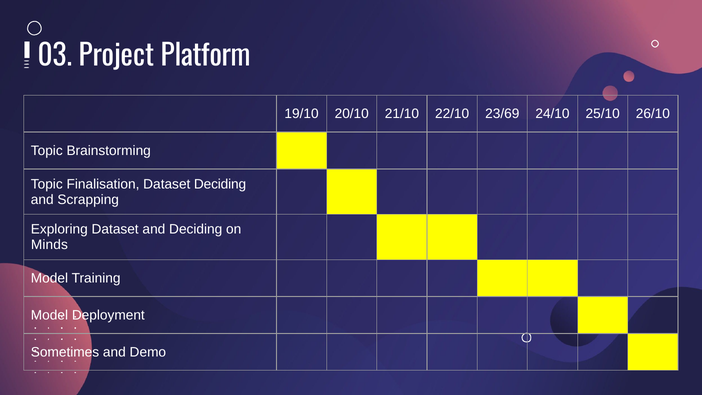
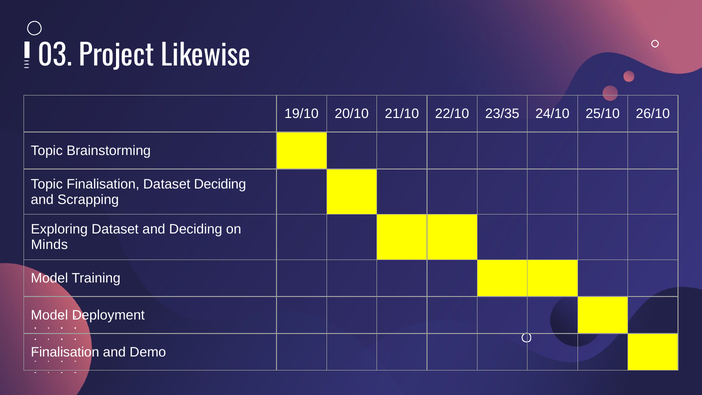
Platform: Platform -> Likewise (206, 56)
23/69: 23/69 -> 23/35 (502, 114)
Sometimes: Sometimes -> Finalisation (65, 352)
